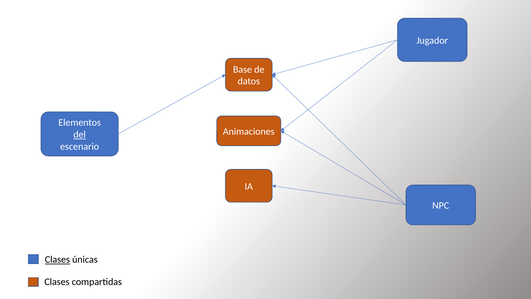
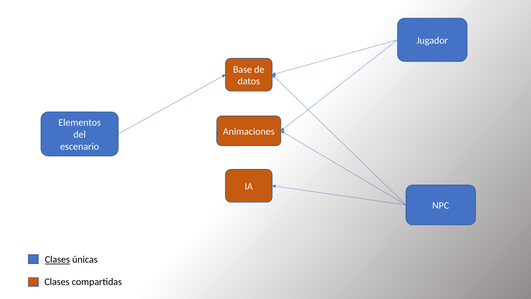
del underline: present -> none (80, 134)
